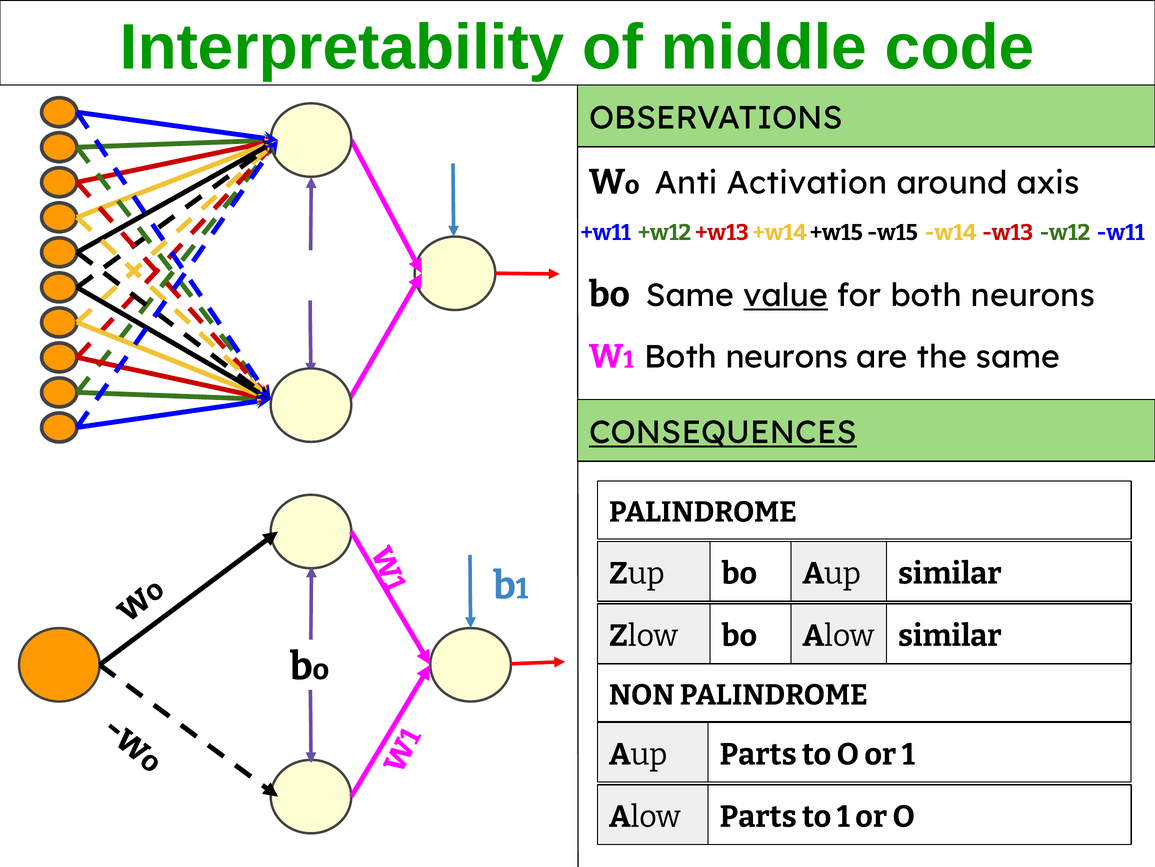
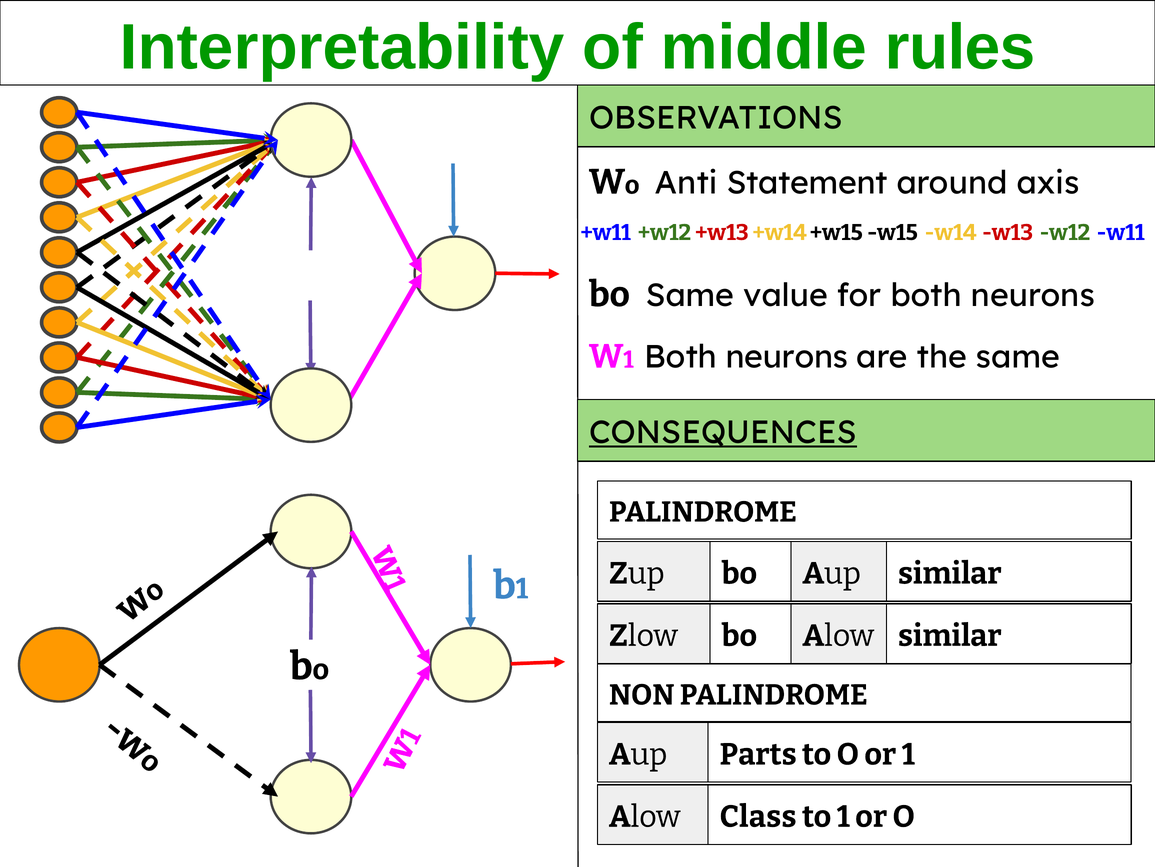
code: code -> rules (960, 47)
Activation: Activation -> Statement (807, 183)
value underline: present -> none (786, 295)
Parts: Parts -> Class (758, 816)
